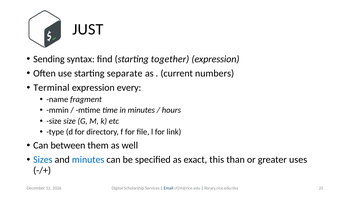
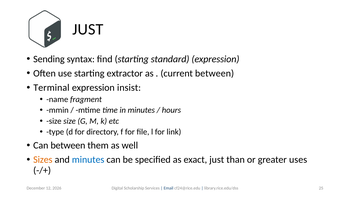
together: together -> standard (170, 59)
separate: separate -> extractor (125, 73)
current numbers: numbers -> between (215, 73)
every: every -> insist (129, 88)
Sizes colour: blue -> orange (43, 160)
exact this: this -> just (217, 160)
